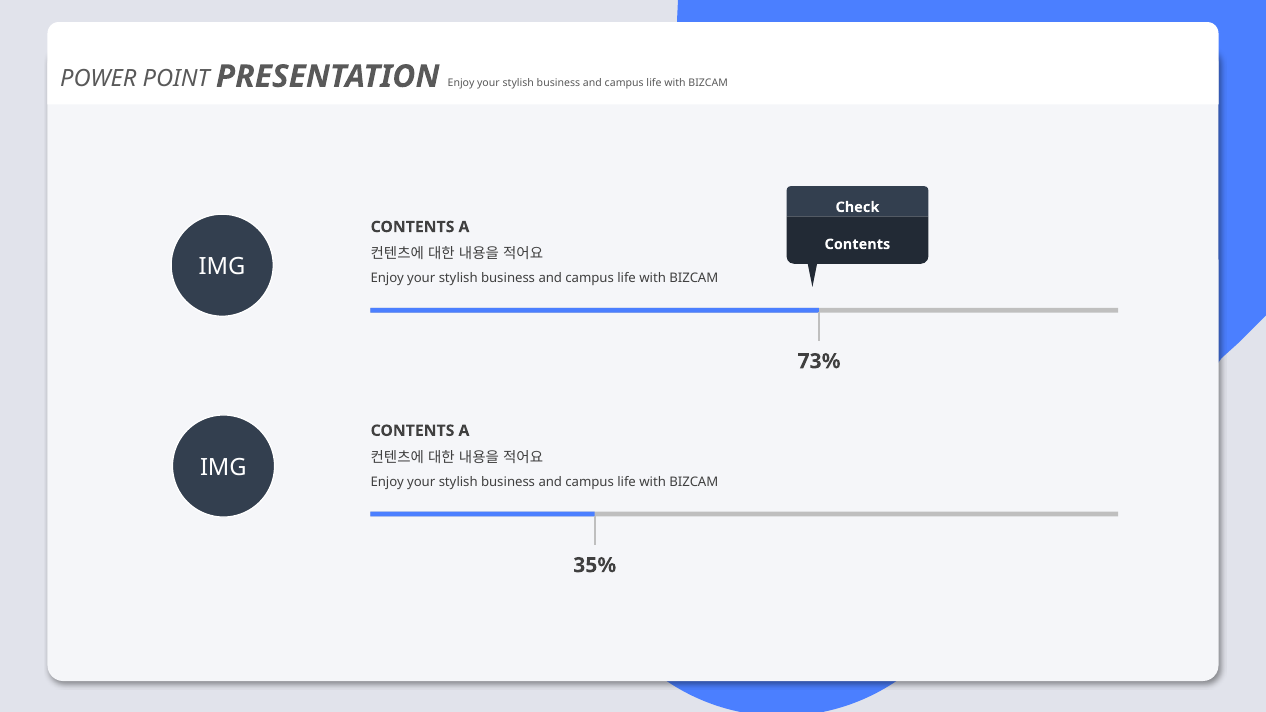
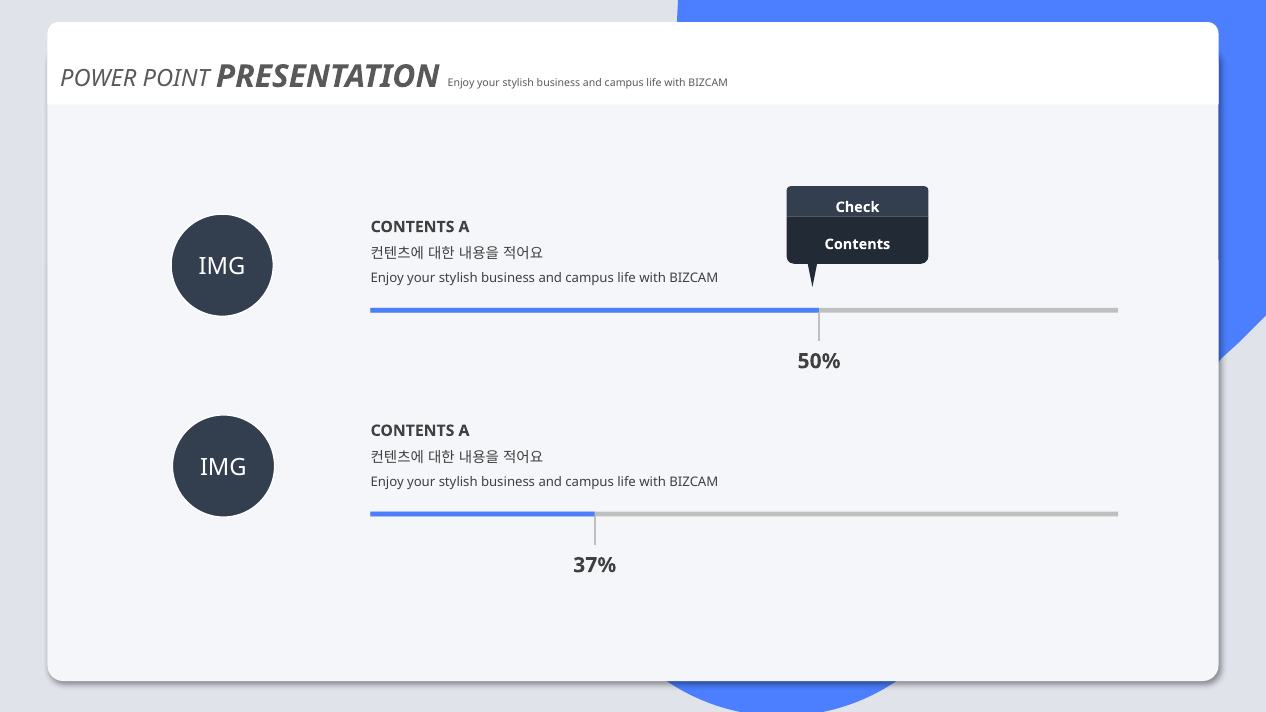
73%: 73% -> 50% (819, 361)
35%: 35% -> 37% (595, 565)
